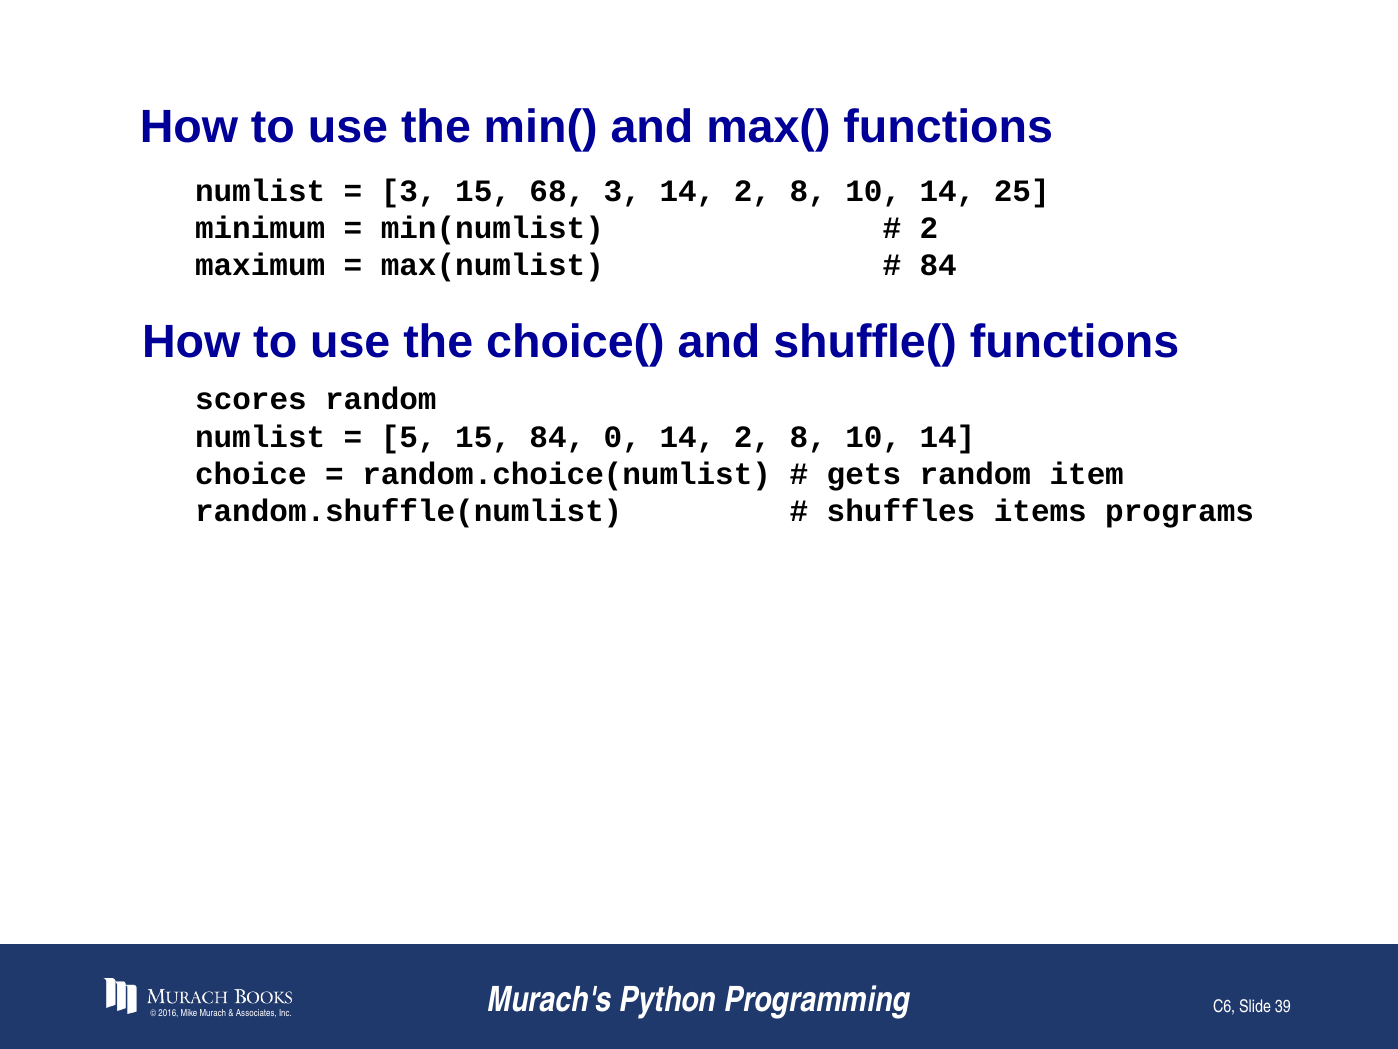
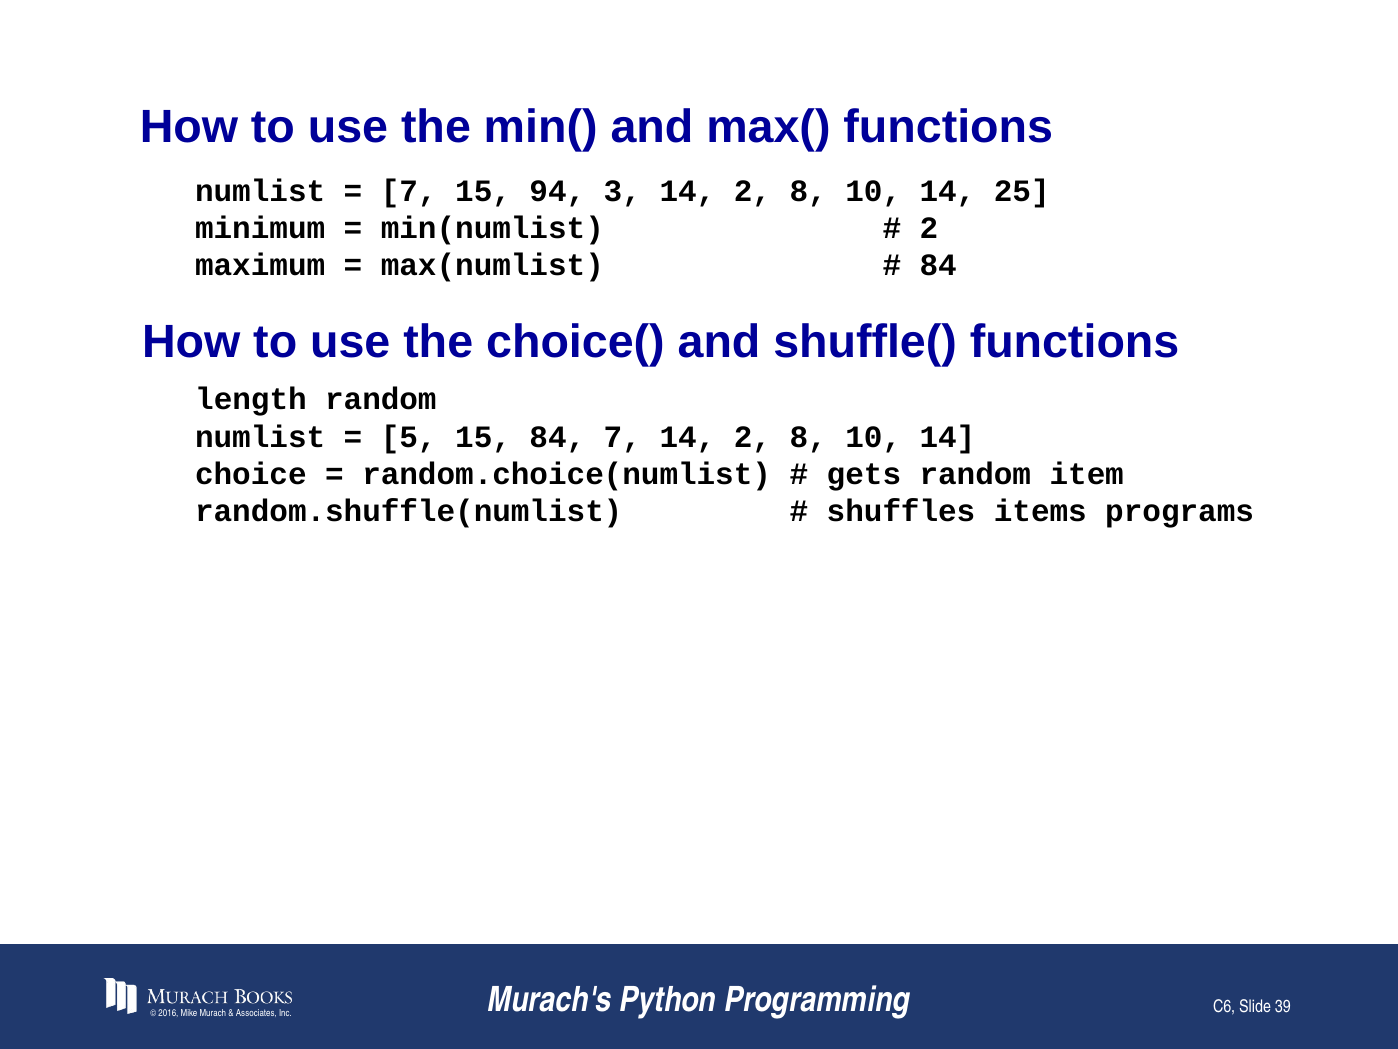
3: 3 -> 7 (409, 191)
68: 68 -> 94 (557, 191)
scores: scores -> length (251, 399)
84 0: 0 -> 7 (622, 437)
